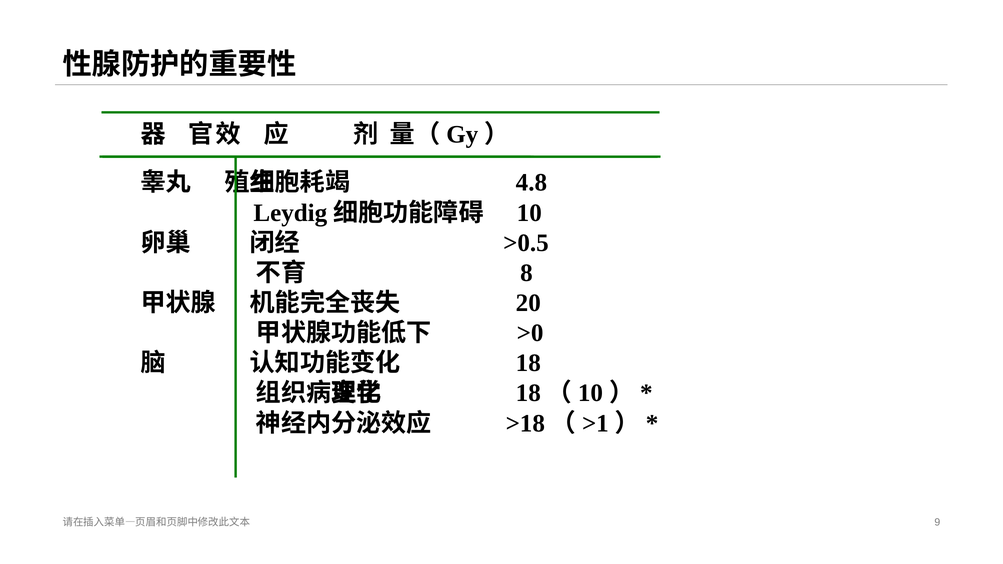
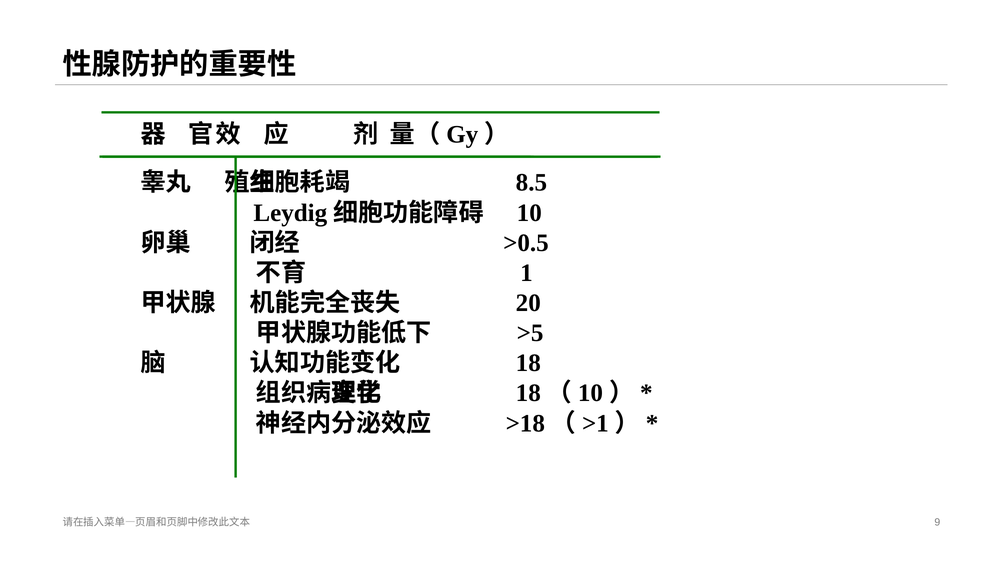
4.8: 4.8 -> 8.5 (531, 183)
8: 8 -> 1 (527, 273)
>0: >0 -> >5 (530, 333)
